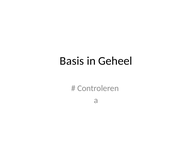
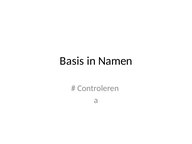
Geheel: Geheel -> Namen (115, 61)
